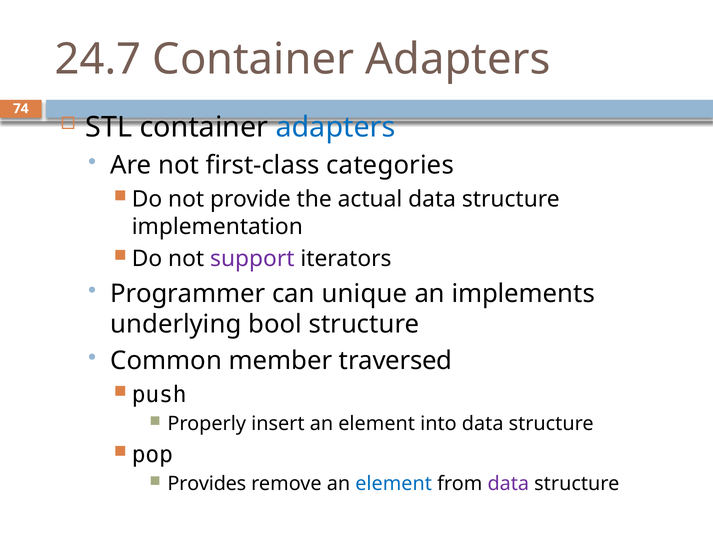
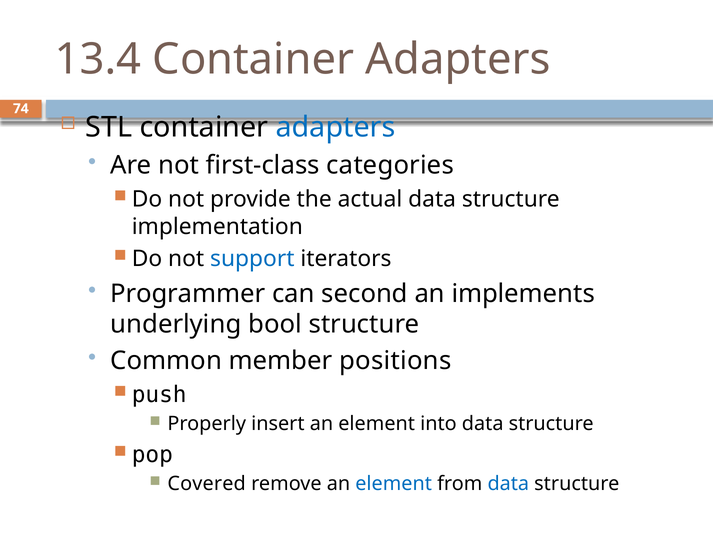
24.7: 24.7 -> 13.4 (98, 59)
support colour: purple -> blue (252, 259)
unique: unique -> second (365, 293)
traversed: traversed -> positions (395, 361)
Provides: Provides -> Covered (207, 484)
data colour: purple -> blue (508, 484)
